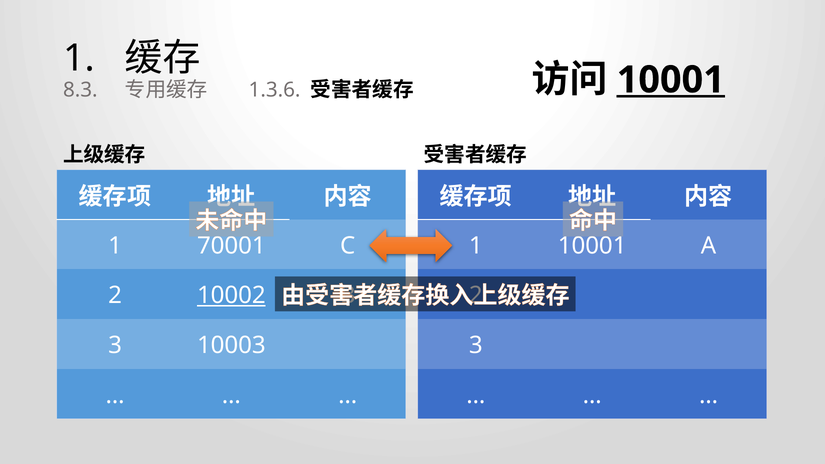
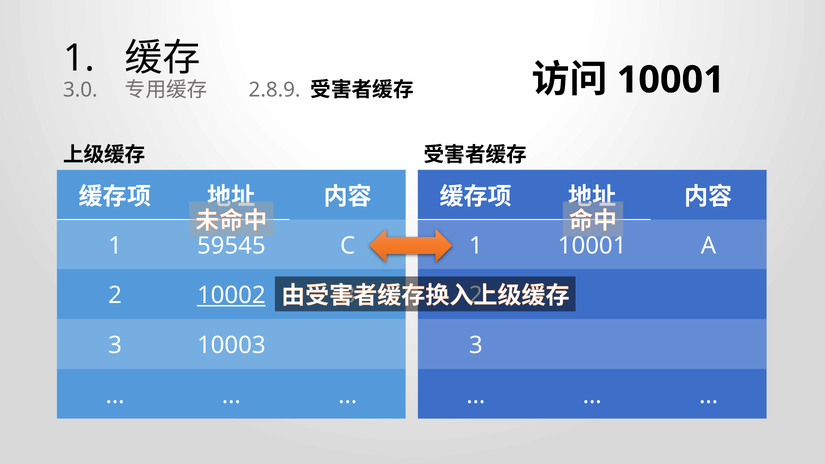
10001 underline: present -> none (671, 80)
8.3: 8.3 -> 3.0 (80, 90)
1.3.6: 1.3.6 -> 2.8.9 (275, 90)
70001: 70001 -> 59545 (231, 246)
